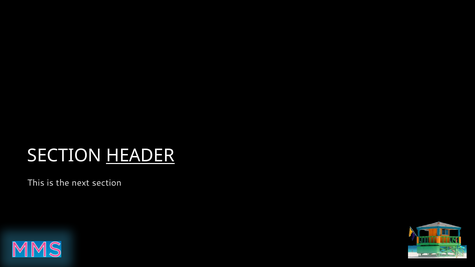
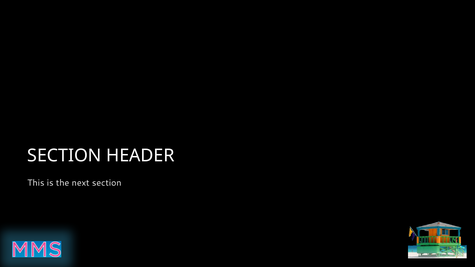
HEADER underline: present -> none (140, 156)
